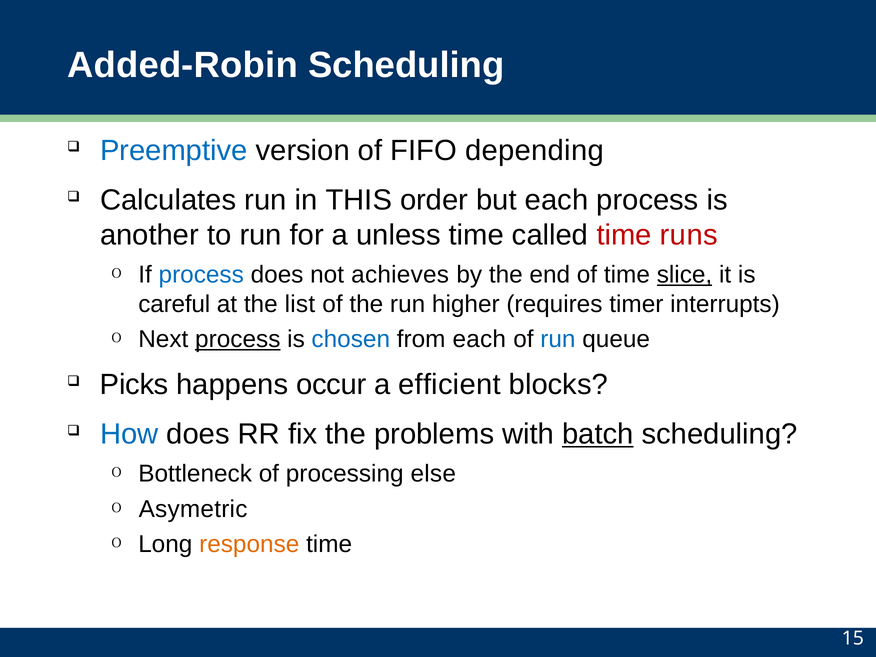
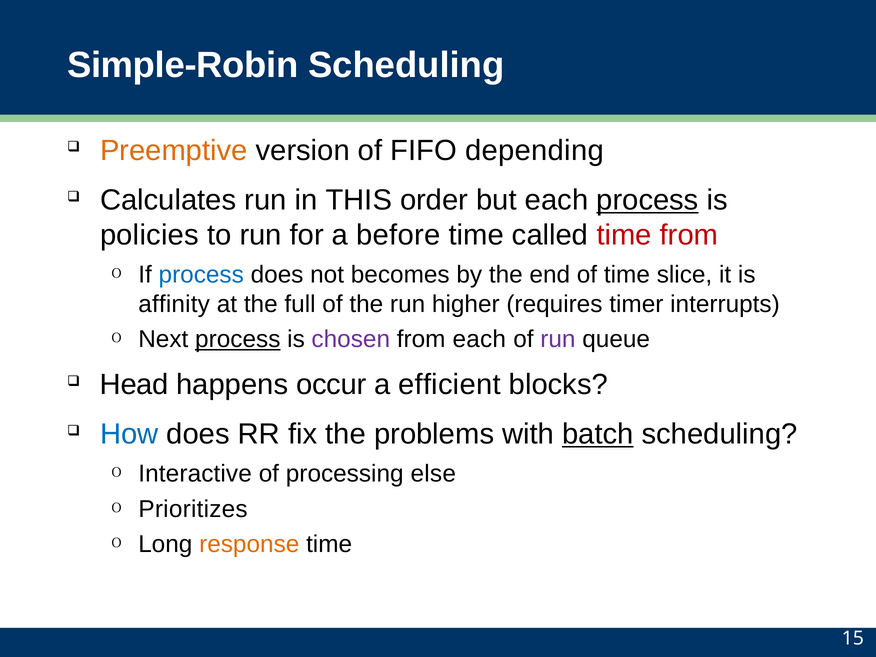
Added-Robin: Added-Robin -> Simple-Robin (183, 65)
Preemptive colour: blue -> orange (174, 150)
process underline: none -> present (647, 200)
another: another -> policies (149, 235)
unless: unless -> before (398, 235)
time runs: runs -> from (689, 235)
achieves: achieves -> becomes (400, 275)
slice underline: present -> none (684, 275)
careful: careful -> affinity (174, 304)
list: list -> full (300, 304)
chosen colour: blue -> purple (351, 339)
run colour: blue -> purple (558, 339)
Picks: Picks -> Head (134, 385)
Bottleneck: Bottleneck -> Interactive (195, 474)
Asymetric: Asymetric -> Prioritizes (193, 509)
